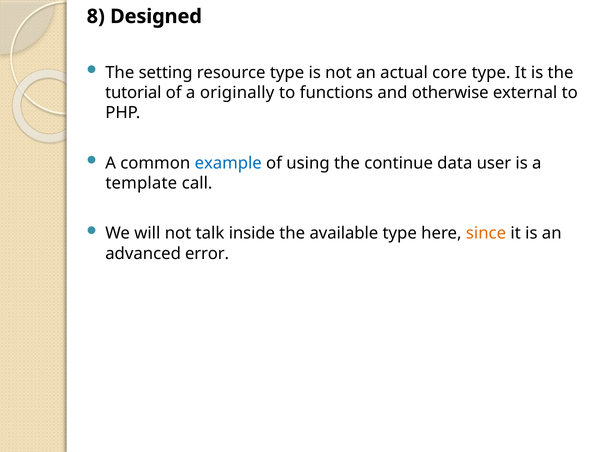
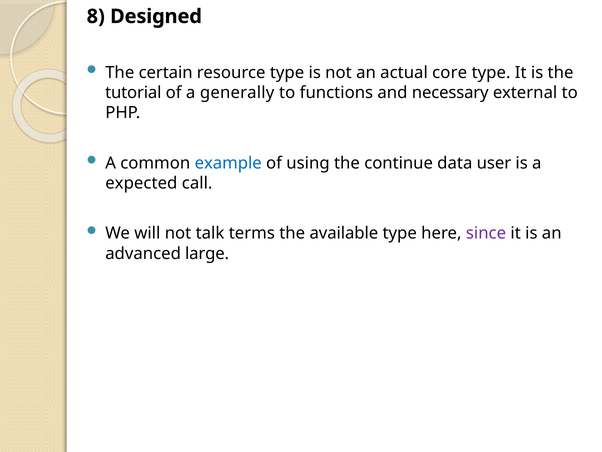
setting: setting -> certain (166, 72)
originally: originally -> generally (237, 93)
otherwise: otherwise -> necessary (450, 93)
template: template -> expected (141, 183)
inside: inside -> terms (252, 233)
since colour: orange -> purple (486, 233)
error: error -> large (207, 253)
